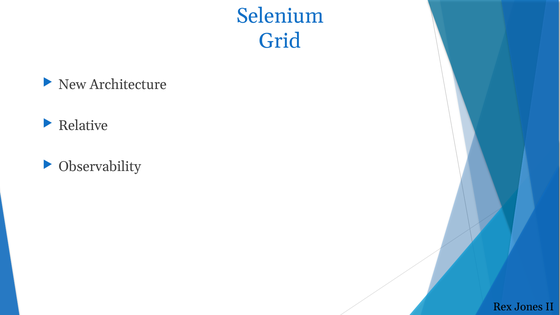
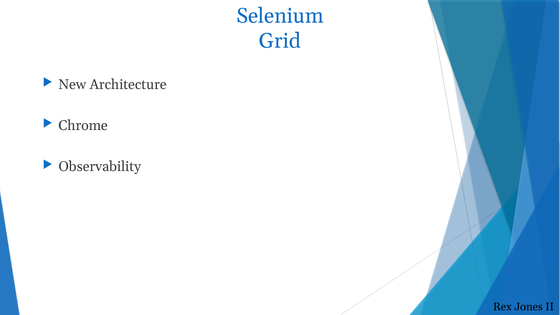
Relative: Relative -> Chrome (83, 126)
